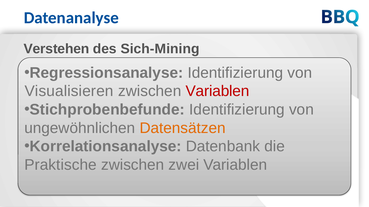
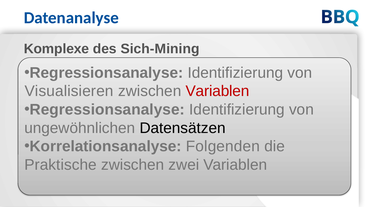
Verstehen: Verstehen -> Komplexe (56, 49)
Stichprobenbefunde: Stichprobenbefunde -> Regressionsanalyse (107, 110)
Datensätzen colour: orange -> black (183, 128)
Datenbank: Datenbank -> Folgenden (223, 147)
